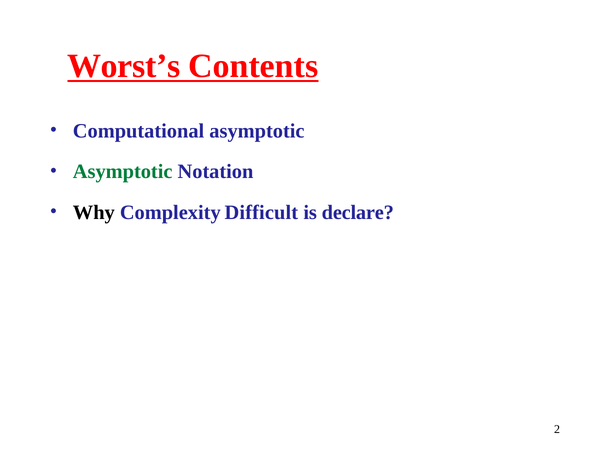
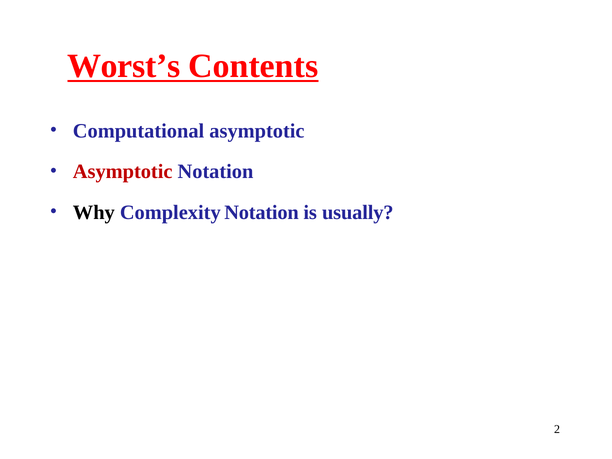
Asymptotic colour: green -> red (123, 172)
Complexity Difficult: Difficult -> Notation (262, 213)
declare: declare -> usually (358, 213)
